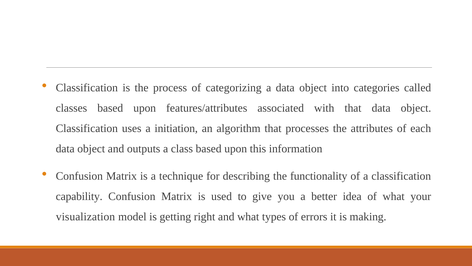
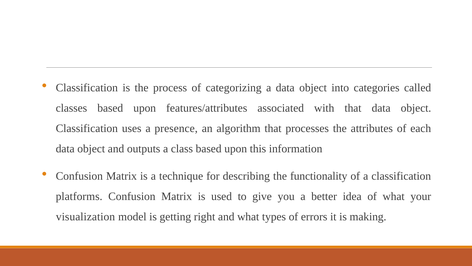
initiation: initiation -> presence (176, 128)
capability: capability -> platforms (79, 196)
